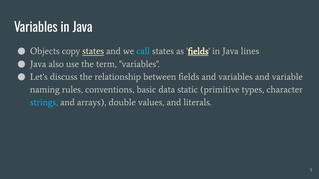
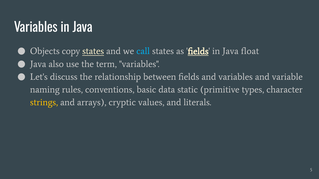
lines: lines -> float (250, 51)
strings colour: light blue -> yellow (44, 103)
double: double -> cryptic (122, 103)
